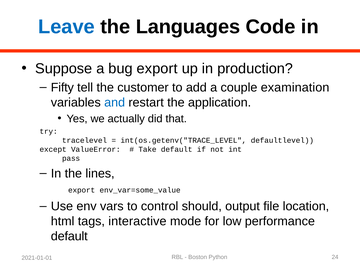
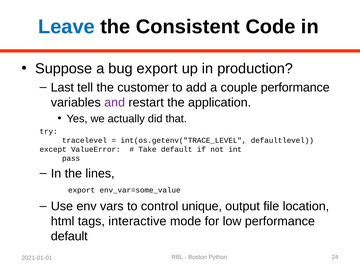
Languages: Languages -> Consistent (188, 27)
Fifty: Fifty -> Last (62, 87)
couple examination: examination -> performance (295, 87)
and colour: blue -> purple (115, 102)
should: should -> unique (202, 206)
